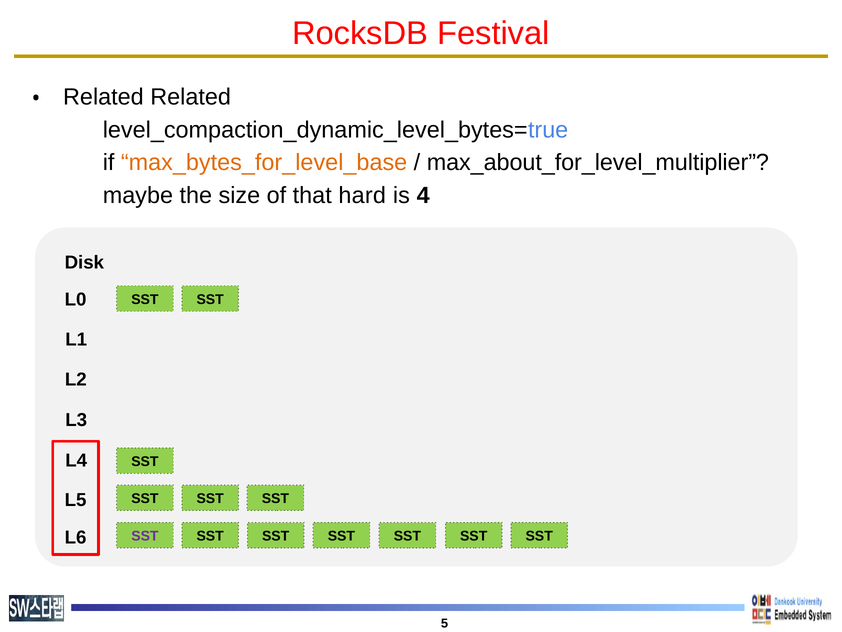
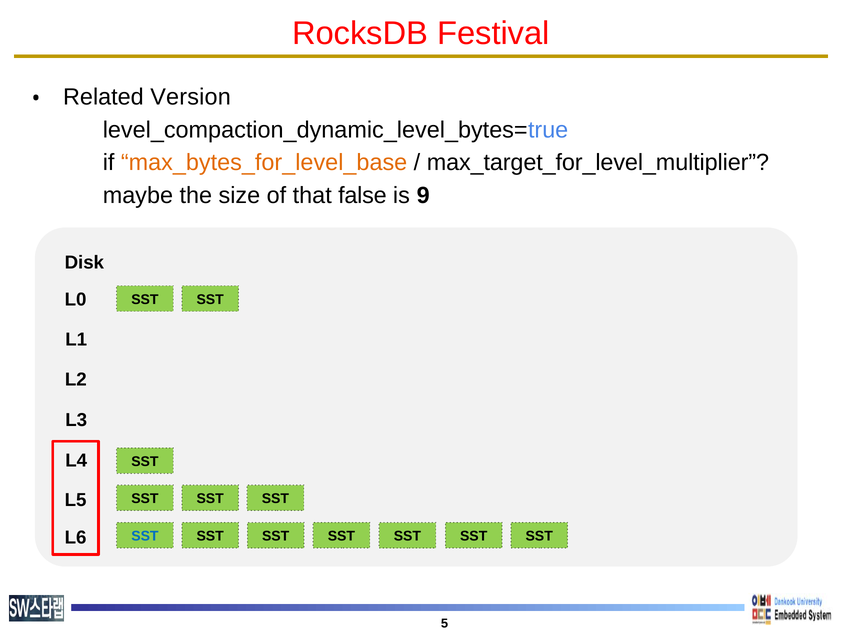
Related Related: Related -> Version (191, 97)
max_about_for_level_multiplier: max_about_for_level_multiplier -> max_target_for_level_multiplier (598, 163)
hard: hard -> false (362, 195)
4: 4 -> 9 (423, 195)
SST colour: purple -> blue (145, 536)
